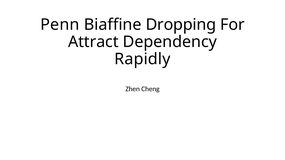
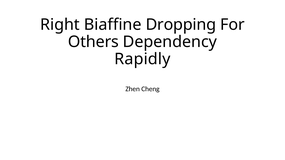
Penn: Penn -> Right (60, 25)
Attract: Attract -> Others (93, 42)
